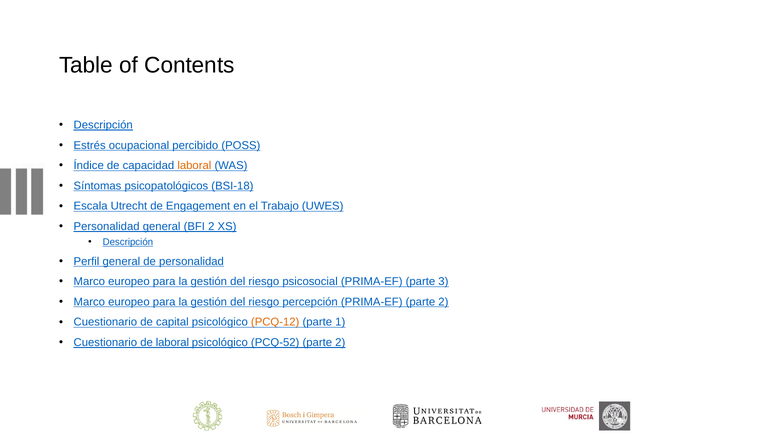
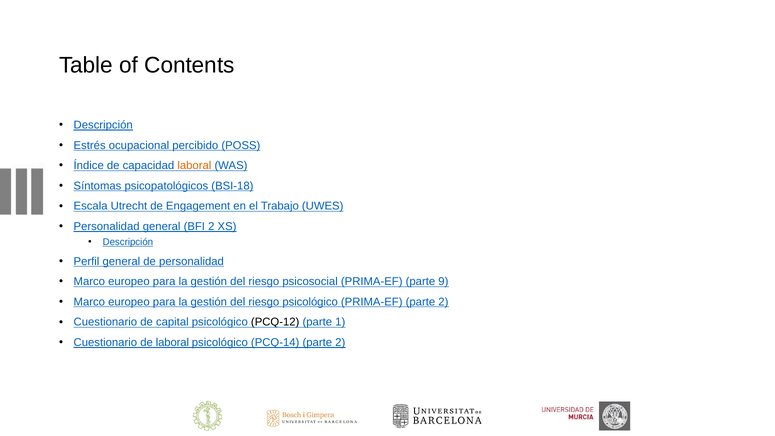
3: 3 -> 9 (443, 282)
riesgo percepción: percepción -> psicológico (310, 302)
PCQ-12 colour: orange -> black (275, 322)
PCQ-52: PCQ-52 -> PCQ-14 (275, 342)
